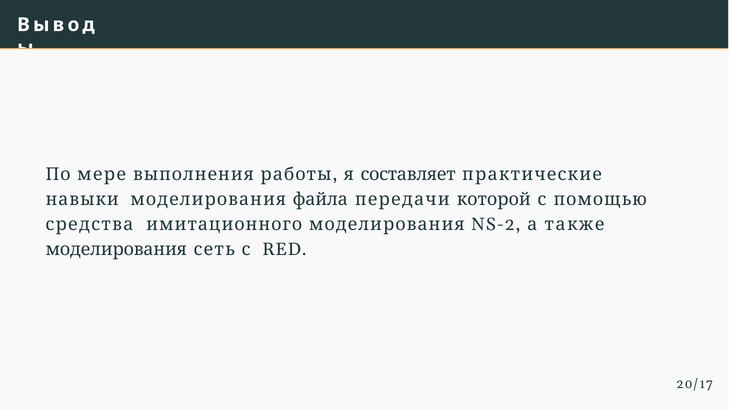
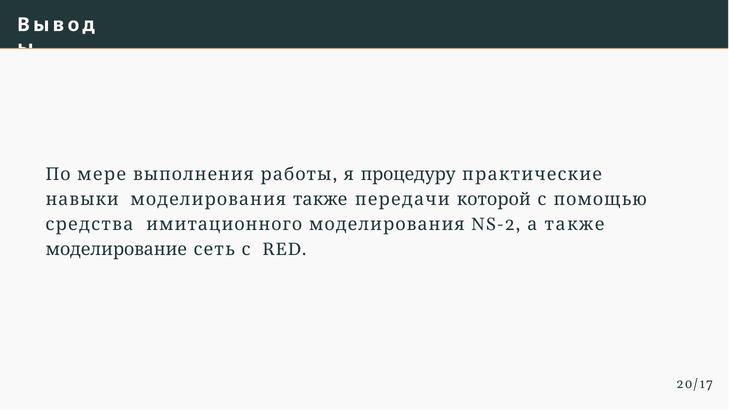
составляет: составляет -> процедуру (408, 174)
моделирования файла: файла -> также (320, 199)
моделирования: моделирования -> моделирование (116, 249)
